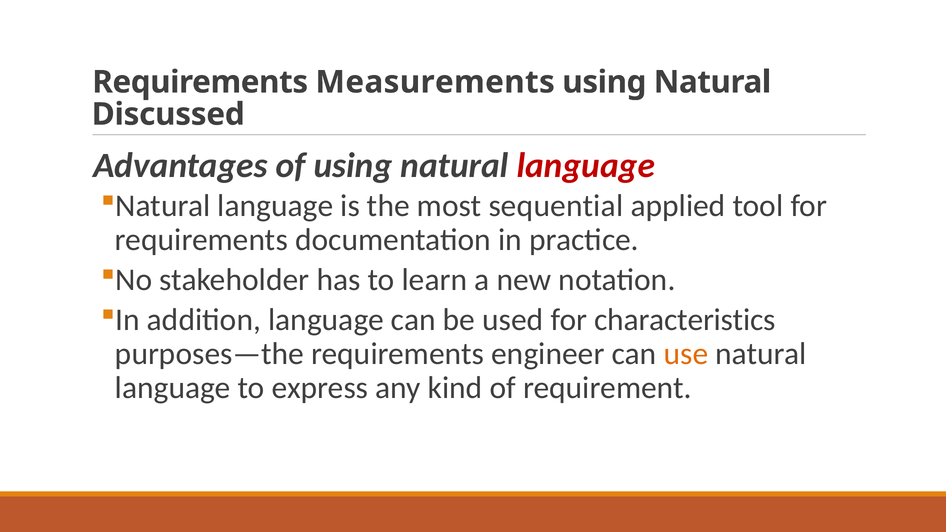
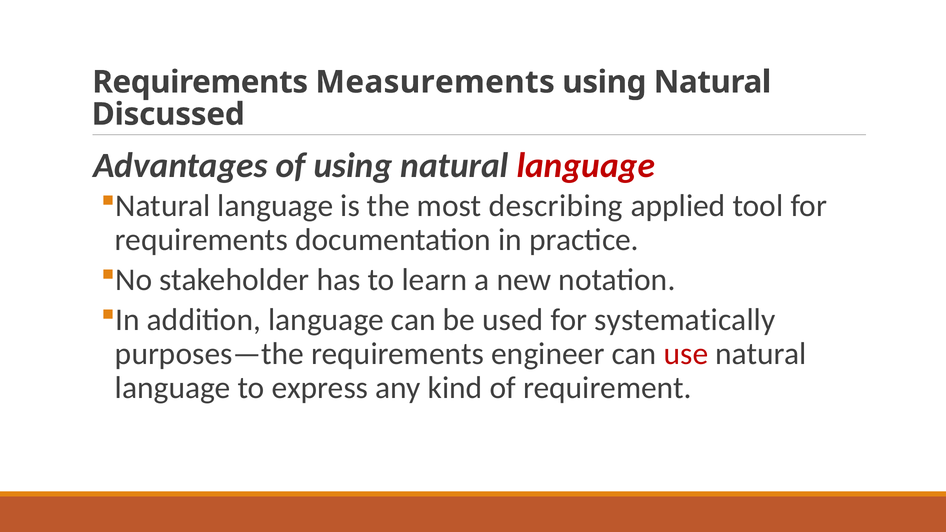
sequential: sequential -> describing (556, 206)
characteristics: characteristics -> systematically (685, 320)
use colour: orange -> red (686, 354)
